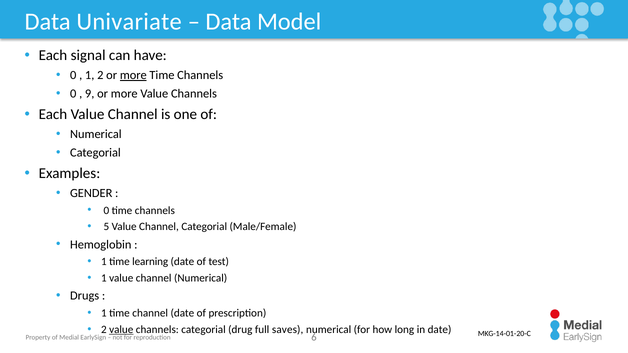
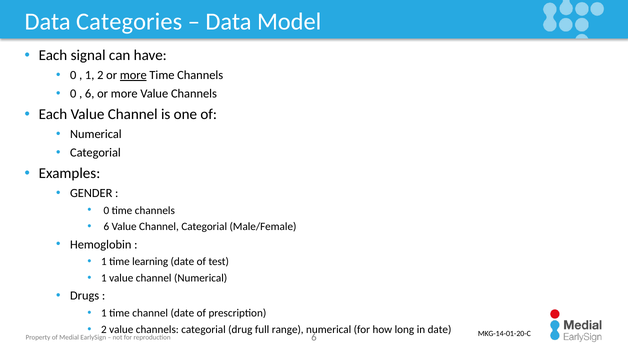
Univariate: Univariate -> Categories (129, 22)
9: 9 -> 6 (90, 94)
5: 5 -> 6 (106, 227)
value underline: present -> none (121, 330)
saves: saves -> range (288, 330)
